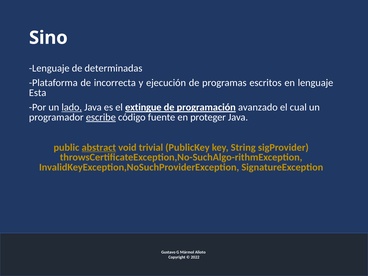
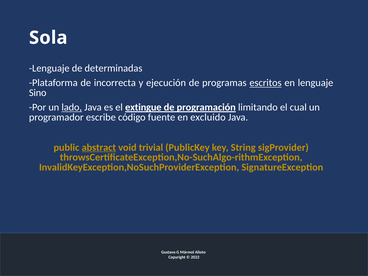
Sino: Sino -> Sola (48, 38)
escritos underline: none -> present (266, 83)
Esta: Esta -> Sino (38, 93)
avanzado: avanzado -> limitando (258, 107)
escribe underline: present -> none (101, 117)
proteger: proteger -> excluido (208, 117)
